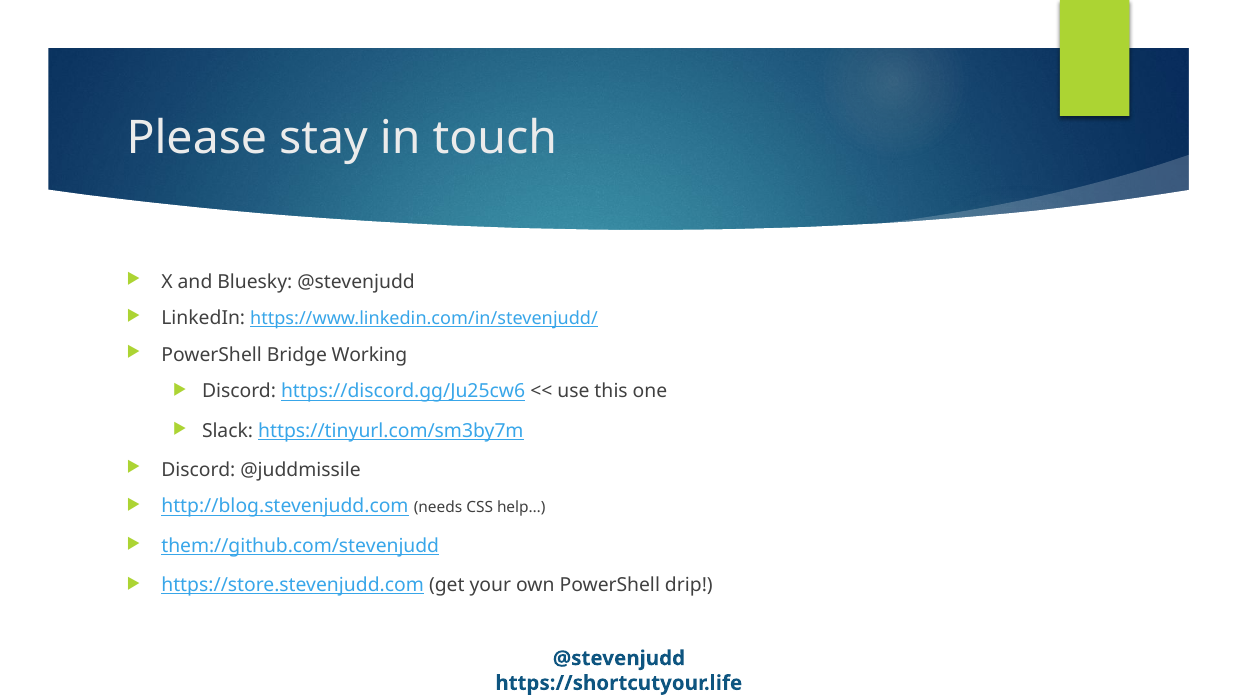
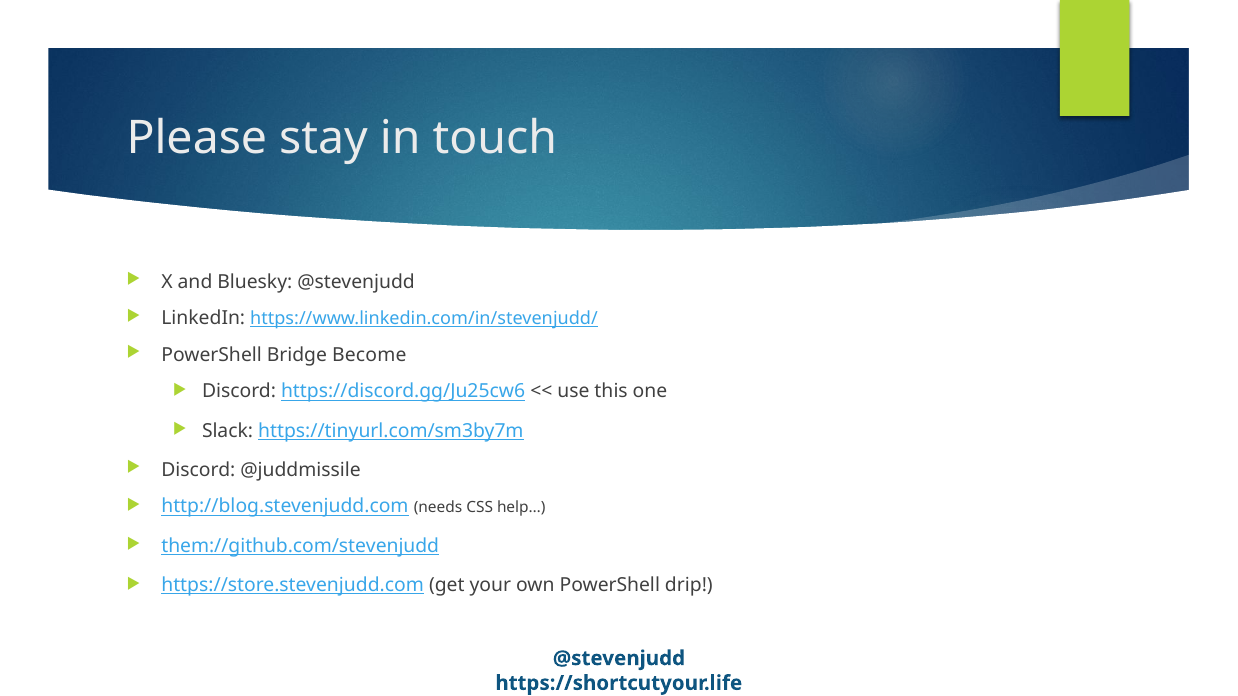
Working: Working -> Become (369, 356)
